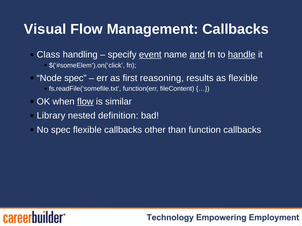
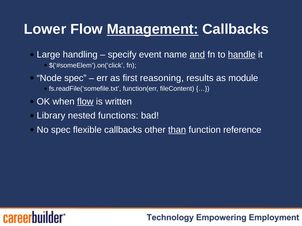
Visual: Visual -> Lower (45, 29)
Management underline: none -> present (153, 29)
Class: Class -> Large (49, 55)
event underline: present -> none (150, 55)
as flexible: flexible -> module (243, 78)
similar: similar -> written (119, 102)
definition: definition -> functions (118, 116)
than underline: none -> present (177, 130)
function callbacks: callbacks -> reference (242, 130)
